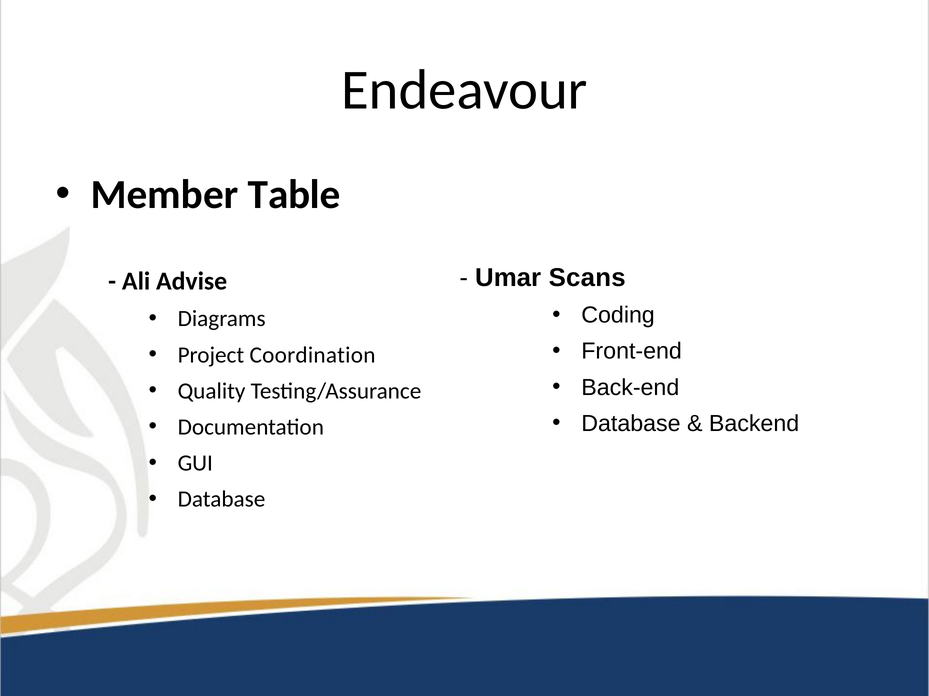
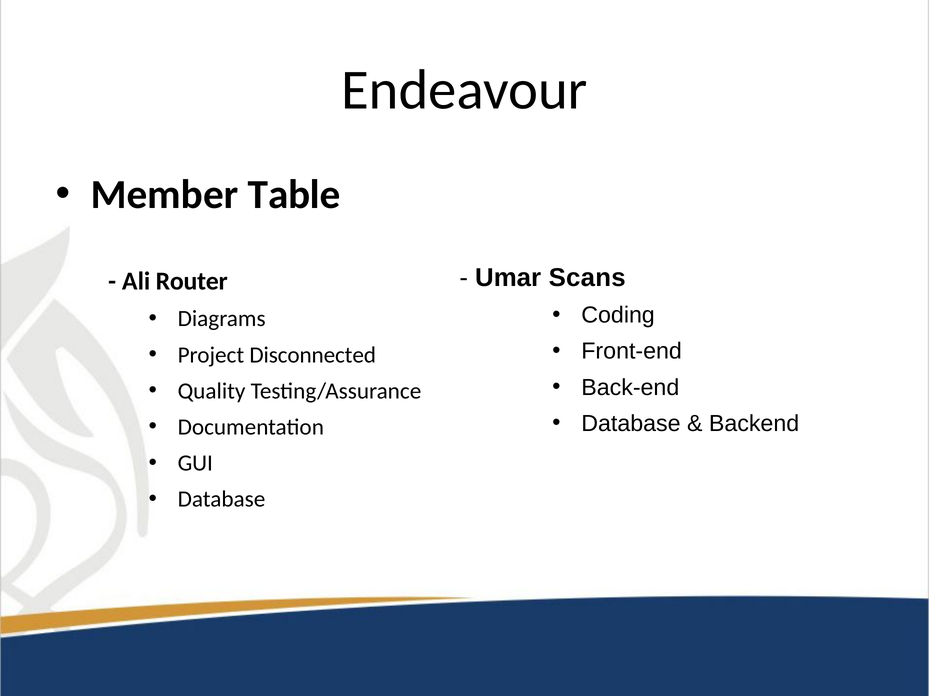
Advise: Advise -> Router (192, 282)
Coordination: Coordination -> Disconnected (313, 355)
